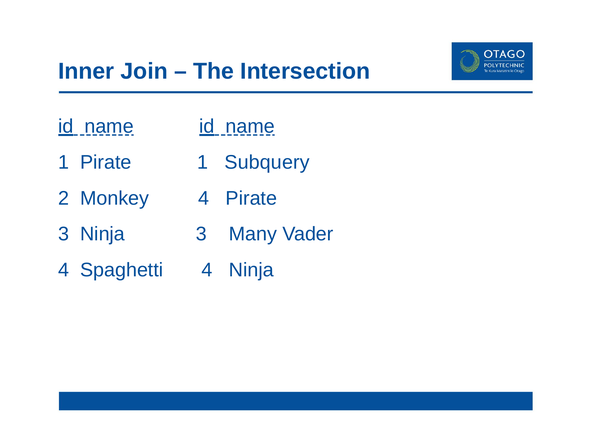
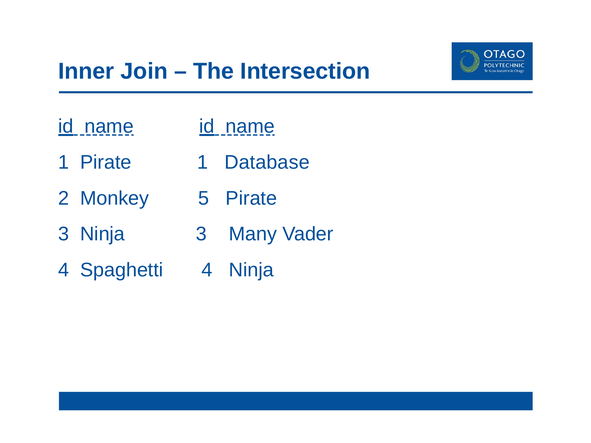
Subquery: Subquery -> Database (267, 162)
Monkey 4: 4 -> 5 (204, 198)
